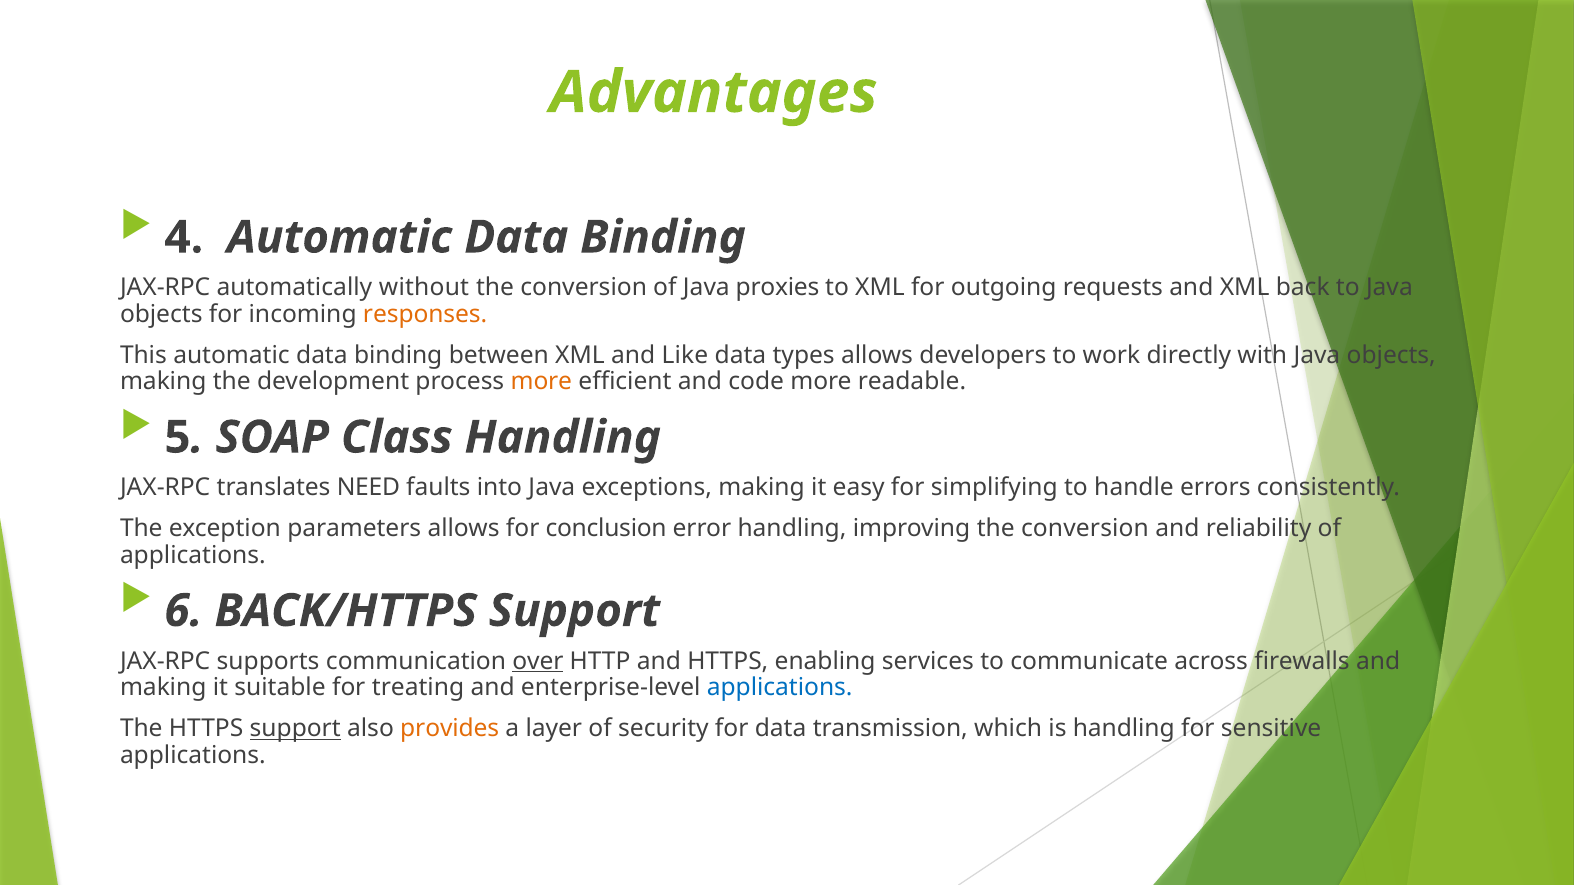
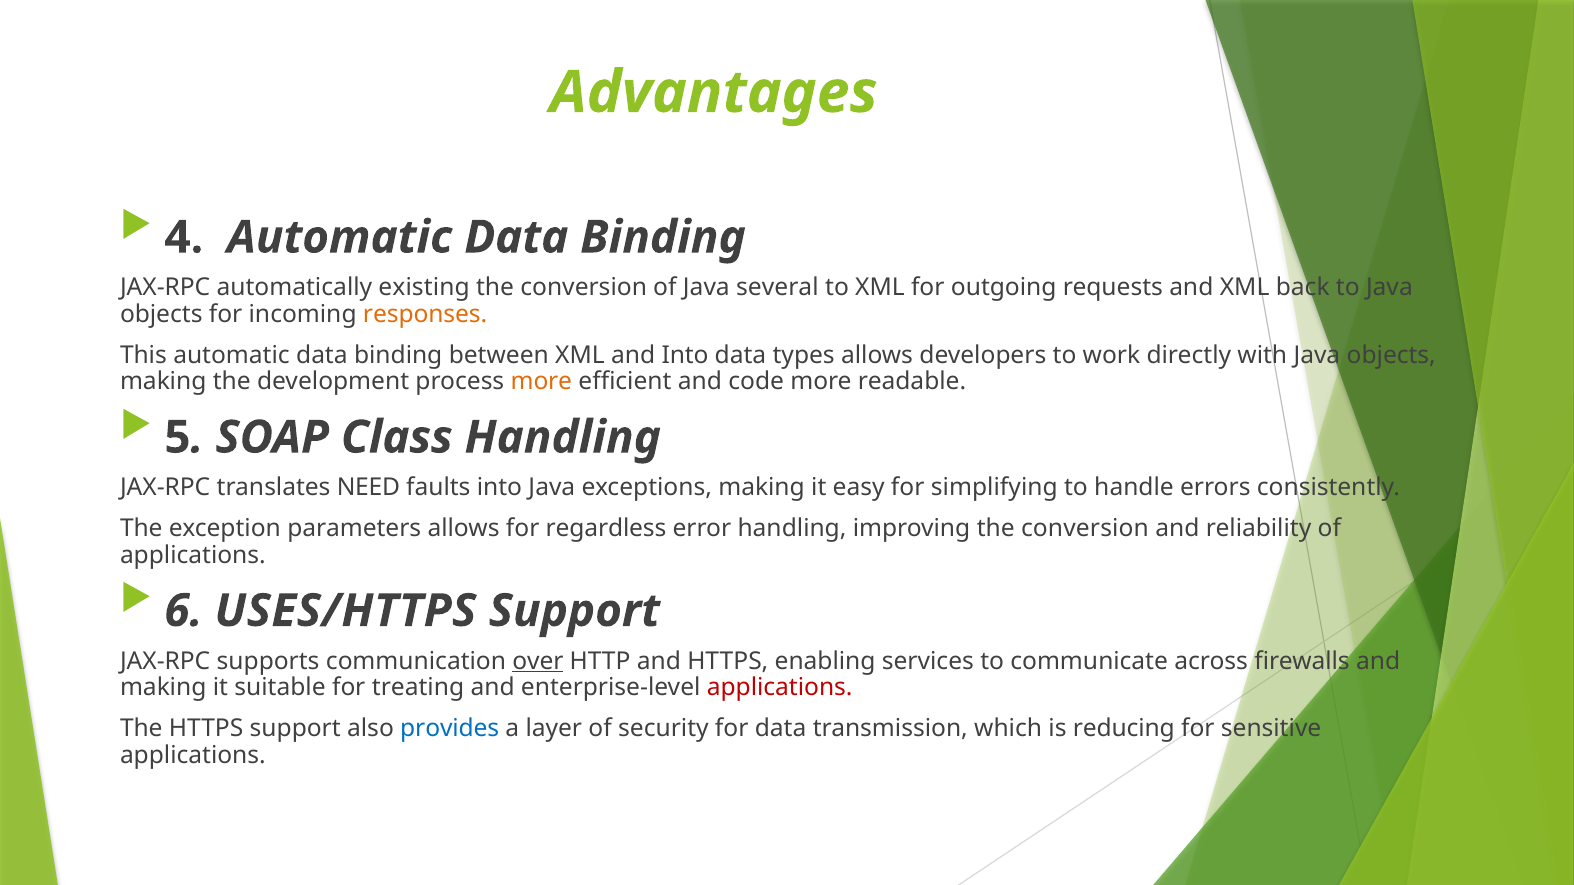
without: without -> existing (424, 288)
proxies: proxies -> several (777, 288)
and Like: Like -> Into (685, 355)
conclusion: conclusion -> regardless (606, 529)
BACK/HTTPS: BACK/HTTPS -> USES/HTTPS (345, 611)
applications colour: blue -> red (780, 688)
support underline: present -> none (295, 729)
provides colour: orange -> blue (450, 729)
is handling: handling -> reducing (1124, 729)
